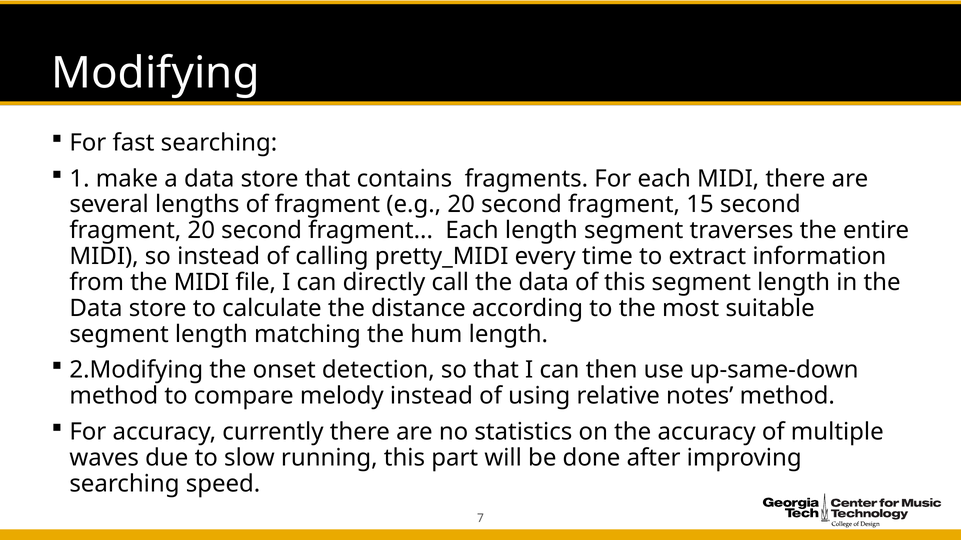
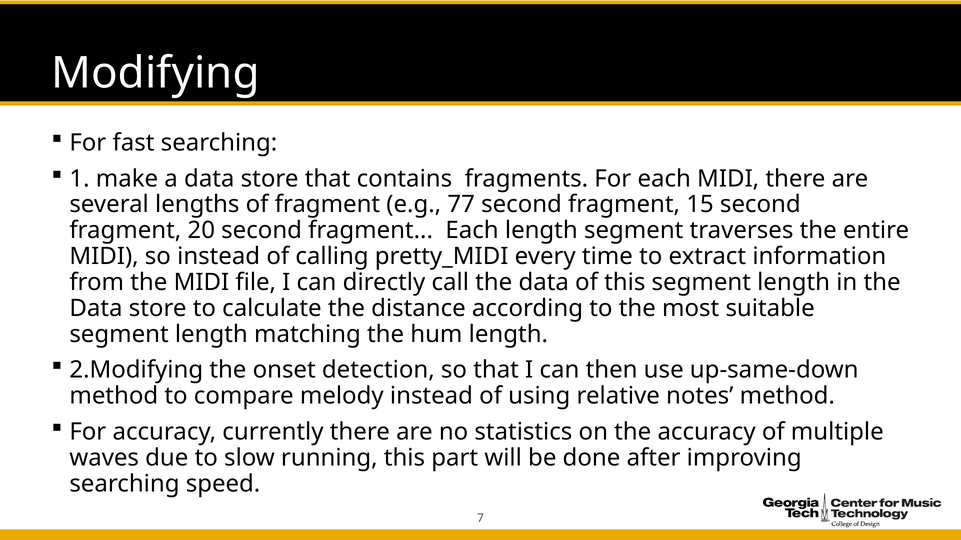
e.g 20: 20 -> 77 (461, 205)
